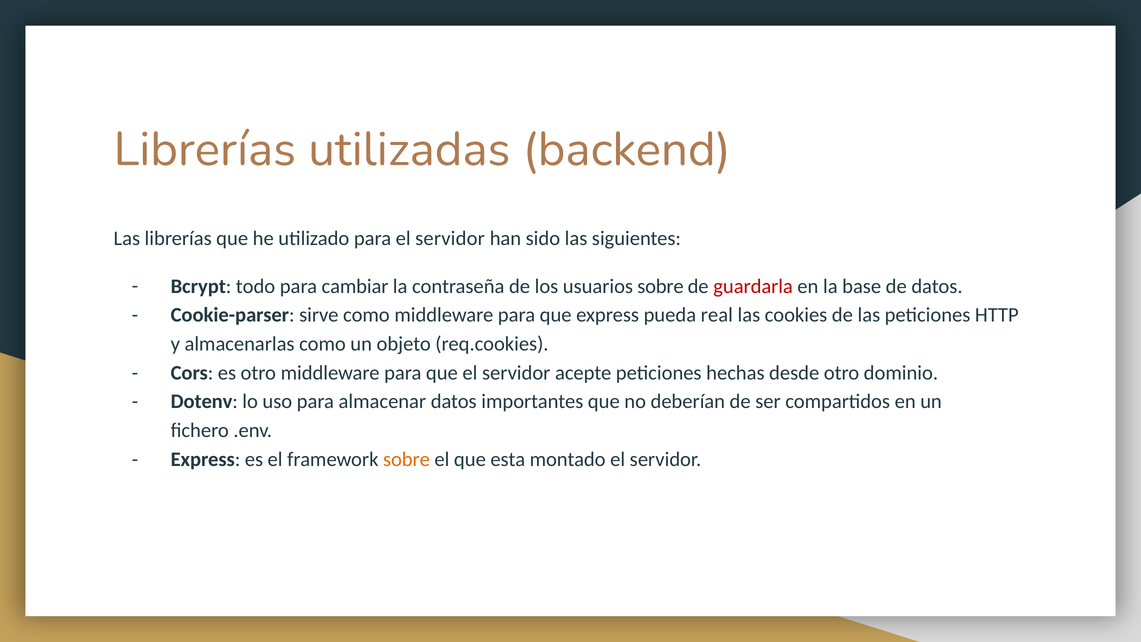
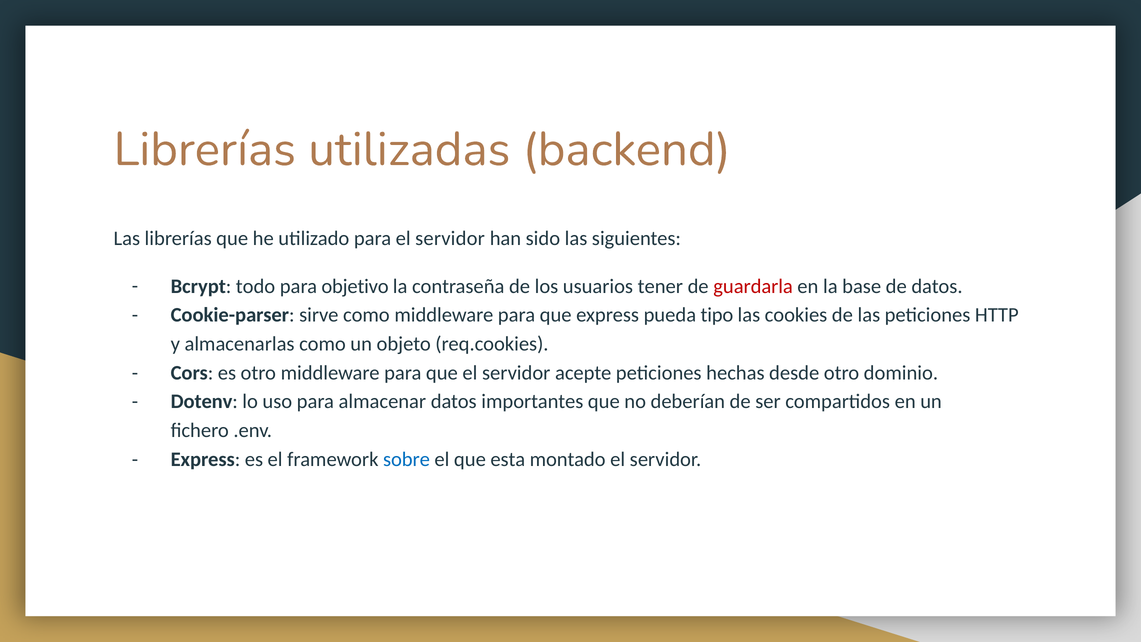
cambiar: cambiar -> objetivo (355, 286)
usuarios sobre: sobre -> tener (660, 286)
real: real -> tipo (717, 315)
sobre colour: orange -> blue (406, 459)
